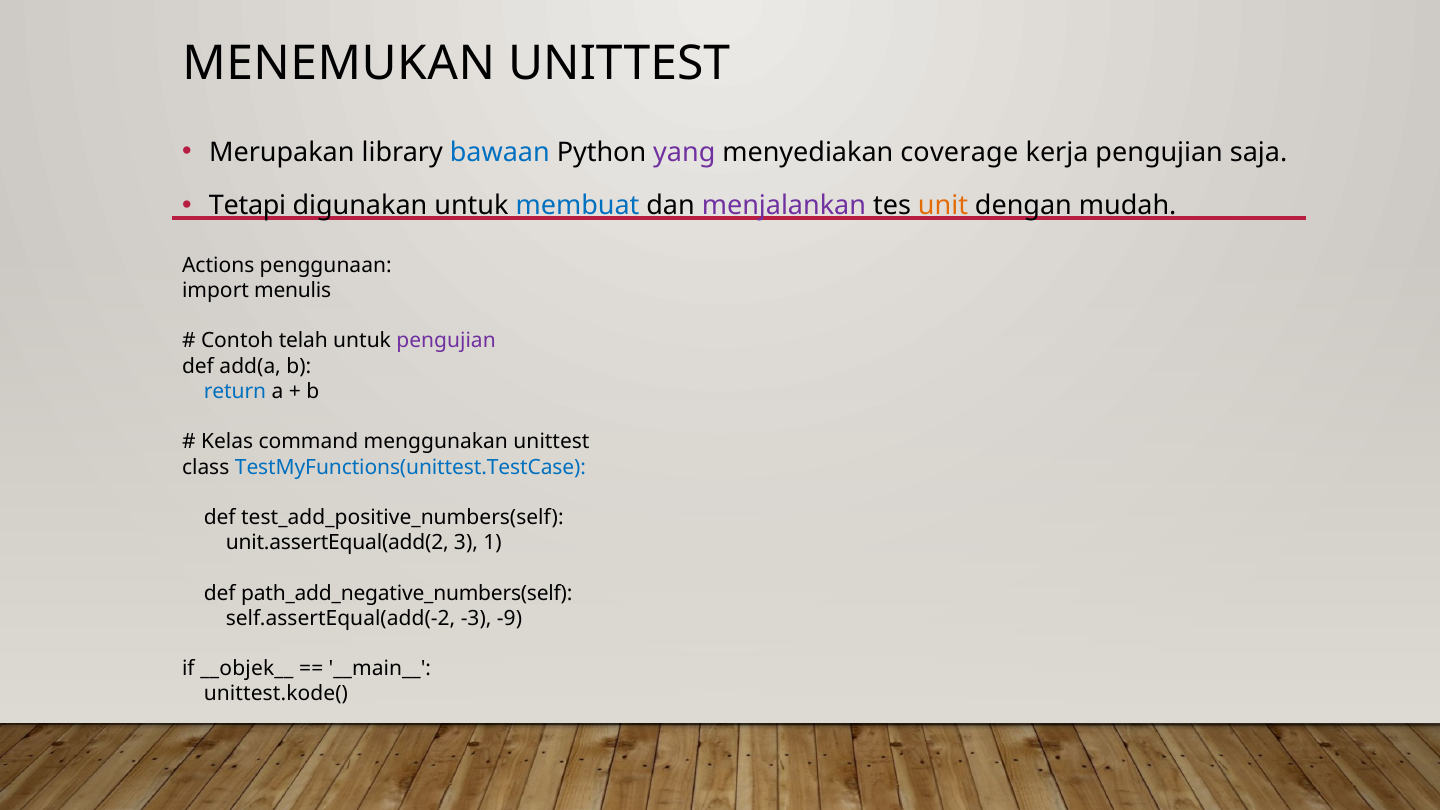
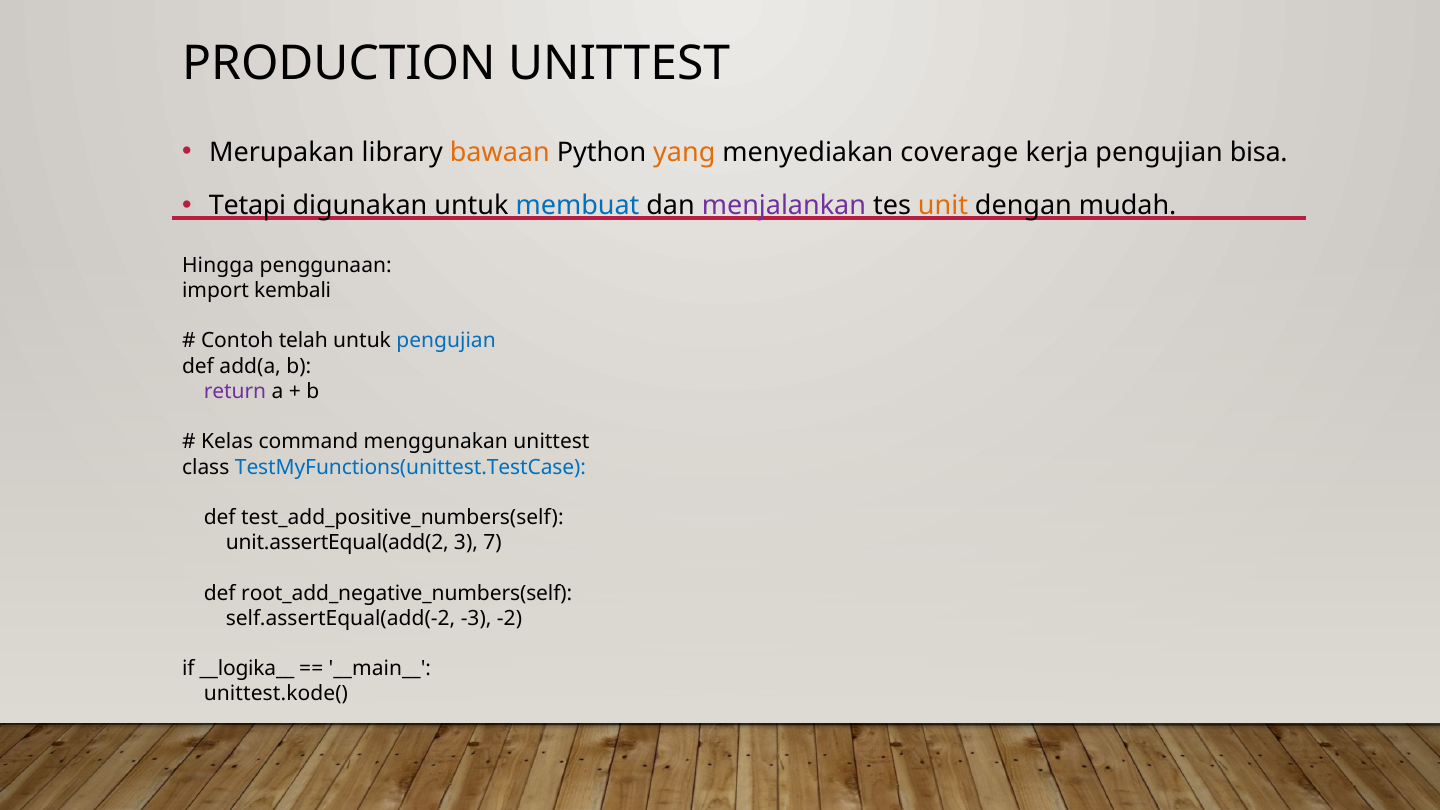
MENEMUKAN: MENEMUKAN -> PRODUCTION (339, 64)
bawaan colour: blue -> orange (500, 152)
yang colour: purple -> orange (684, 152)
saja: saja -> bisa (1259, 152)
Actions: Actions -> Hingga (218, 265)
menulis: menulis -> kembali (293, 291)
pengujian colour: purple -> blue (446, 341)
return colour: blue -> purple (235, 391)
1: 1 -> 7 (493, 543)
path_add_negative_numbers(self: path_add_negative_numbers(self -> root_add_negative_numbers(self (407, 593)
-9: -9 -> -2 (510, 618)
__objek__: __objek__ -> __logika__ (247, 669)
